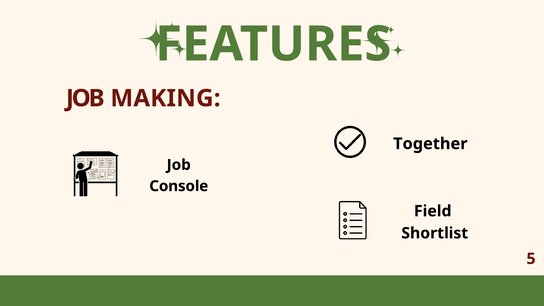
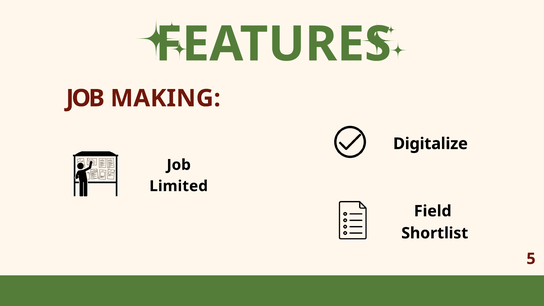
Together: Together -> Digitalize (430, 144)
Console: Console -> Limited (179, 186)
